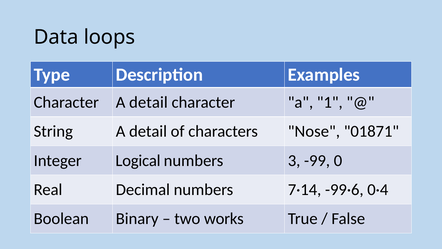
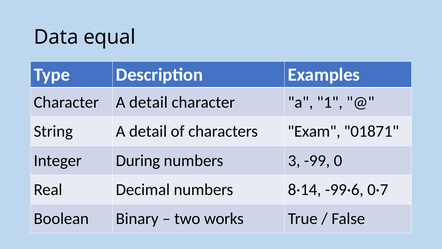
loops: loops -> equal (109, 37)
Nose: Nose -> Exam (314, 131)
Logical: Logical -> During (138, 160)
7·14: 7·14 -> 8·14 (305, 189)
0·4: 0·4 -> 0·7 (378, 189)
